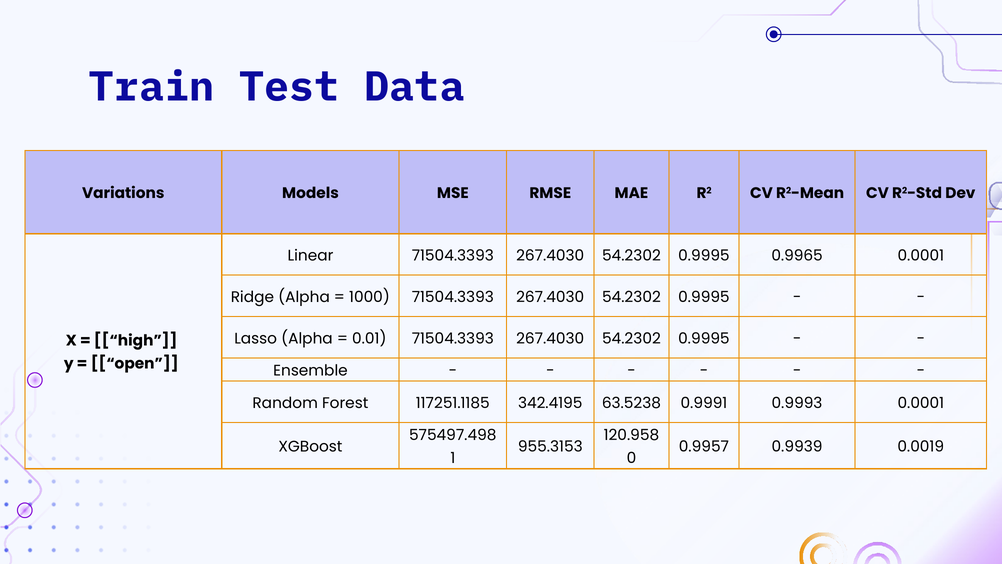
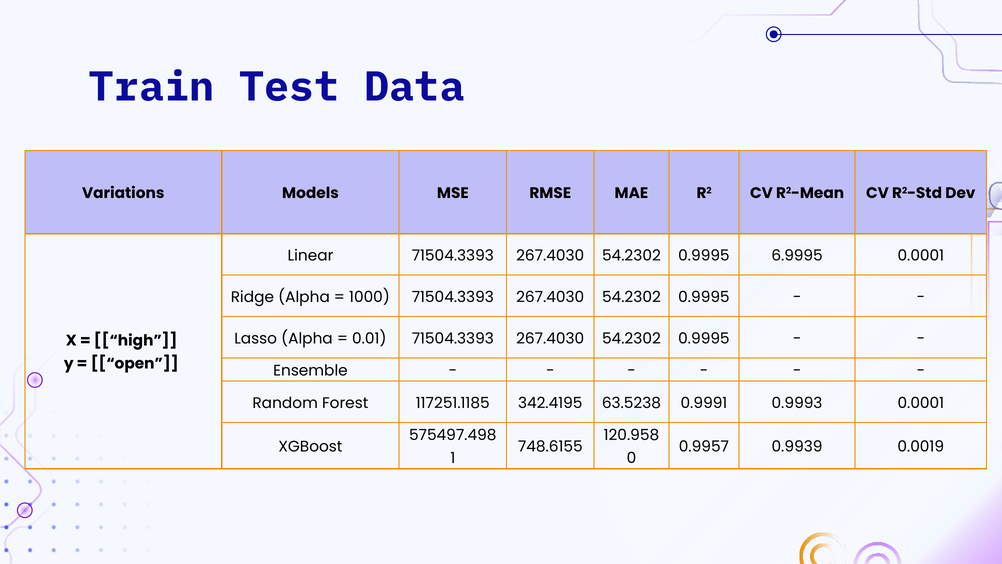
0.9965: 0.9965 -> 6.9995 (797, 255)
955.3153: 955.3153 -> 748.6155 (550, 446)
